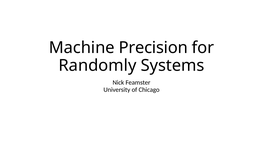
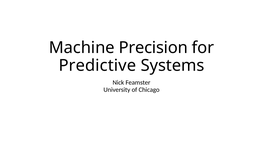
Randomly: Randomly -> Predictive (97, 65)
